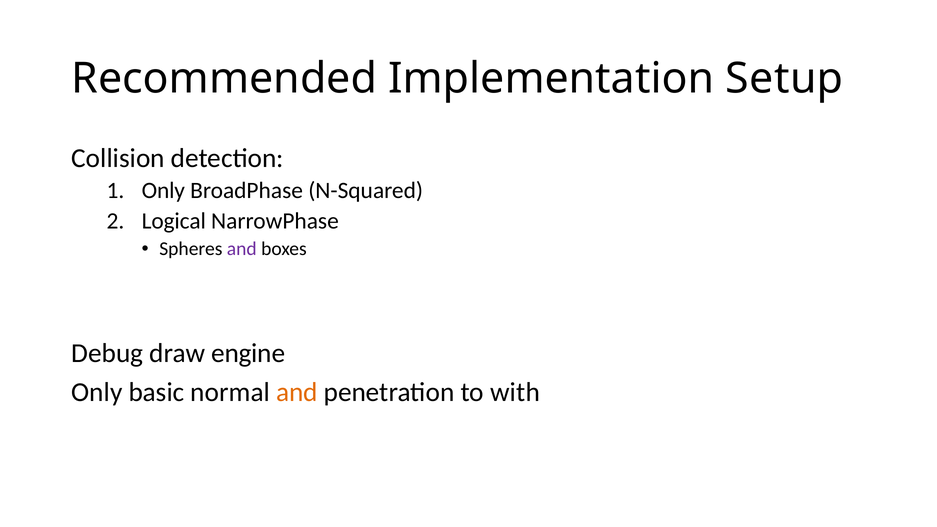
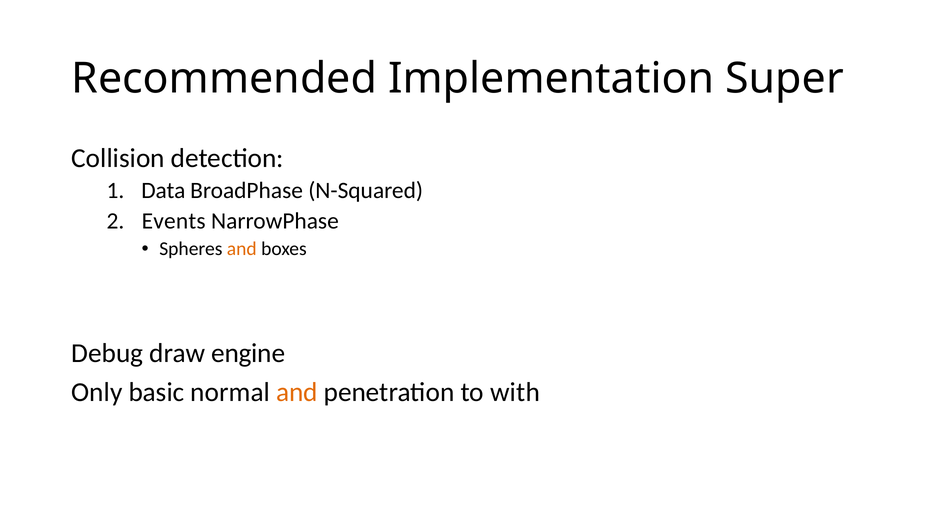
Setup: Setup -> Super (785, 79)
Only: Only -> Data (163, 191)
Logical: Logical -> Events (174, 221)
and colour: purple -> orange (242, 249)
